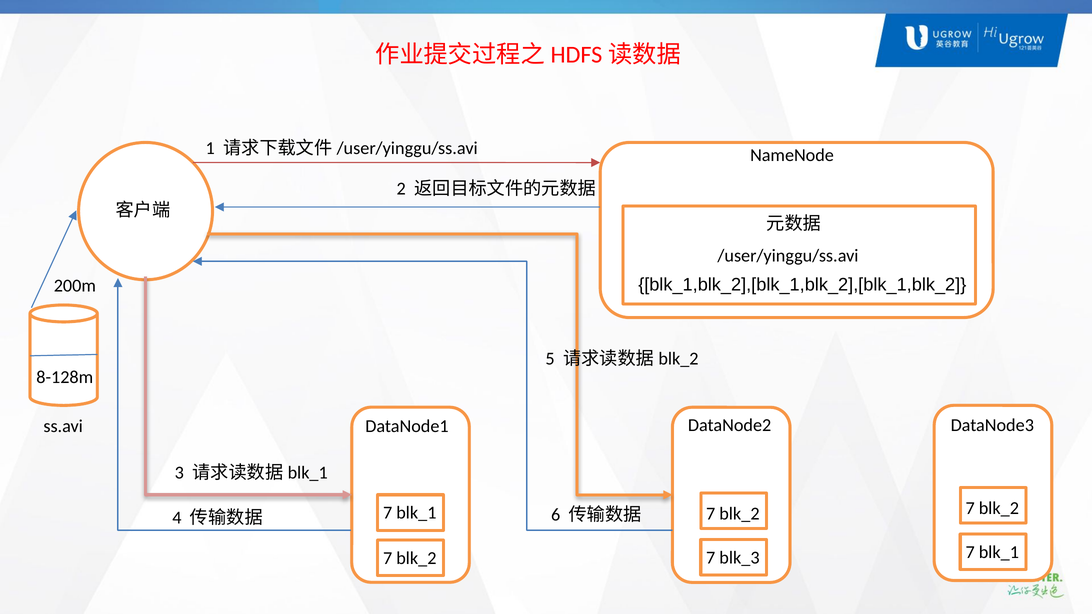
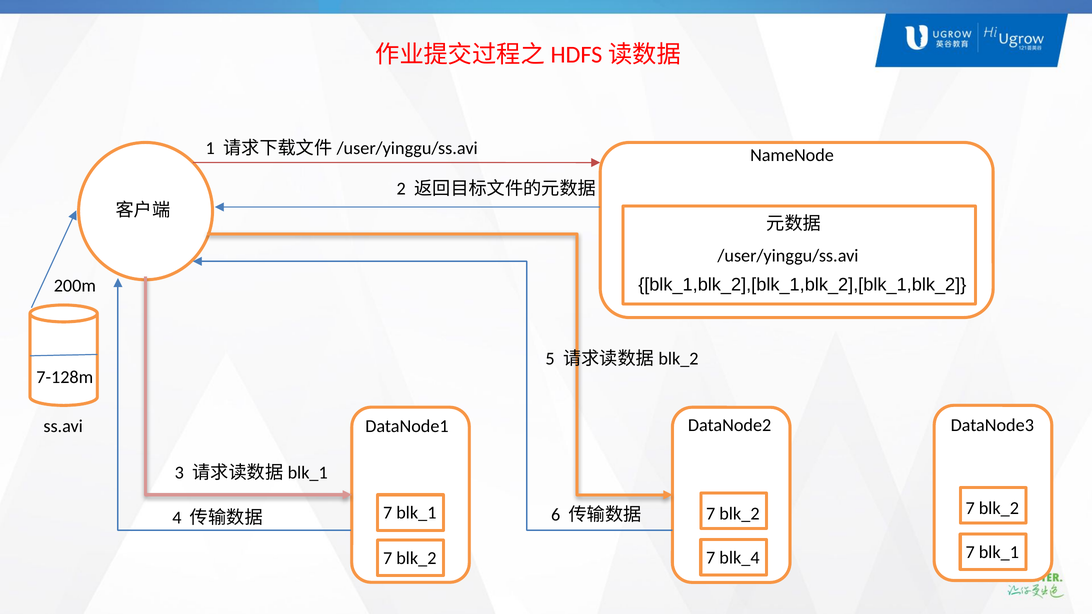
8-128m: 8-128m -> 7-128m (65, 377)
blk_3: blk_3 -> blk_4 (739, 558)
